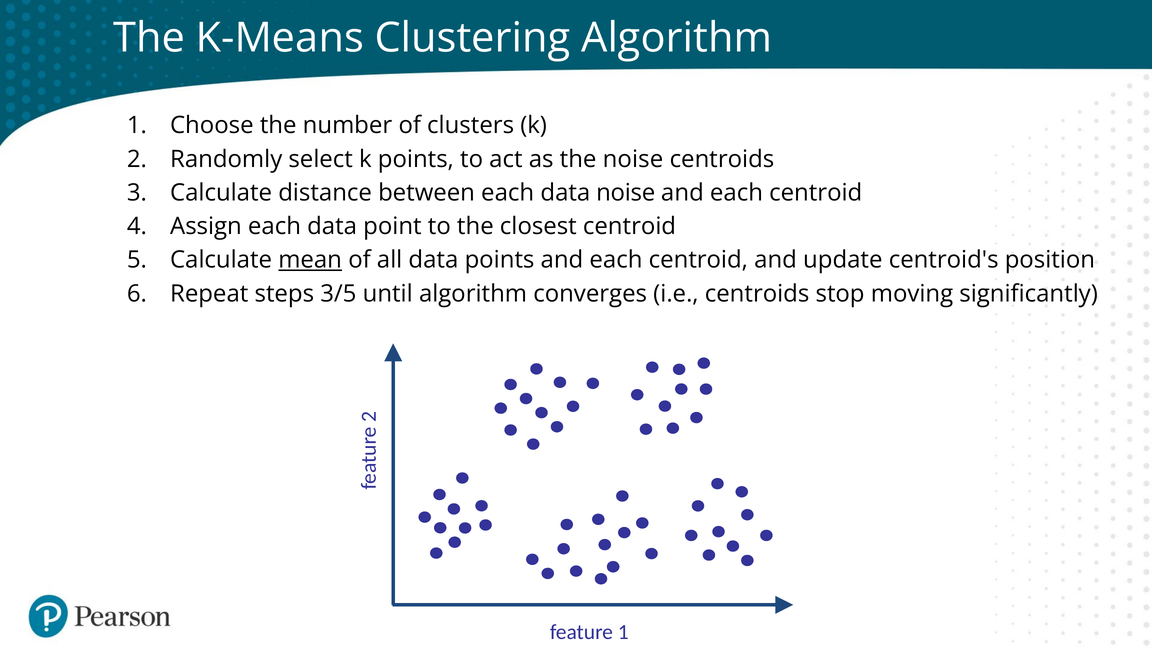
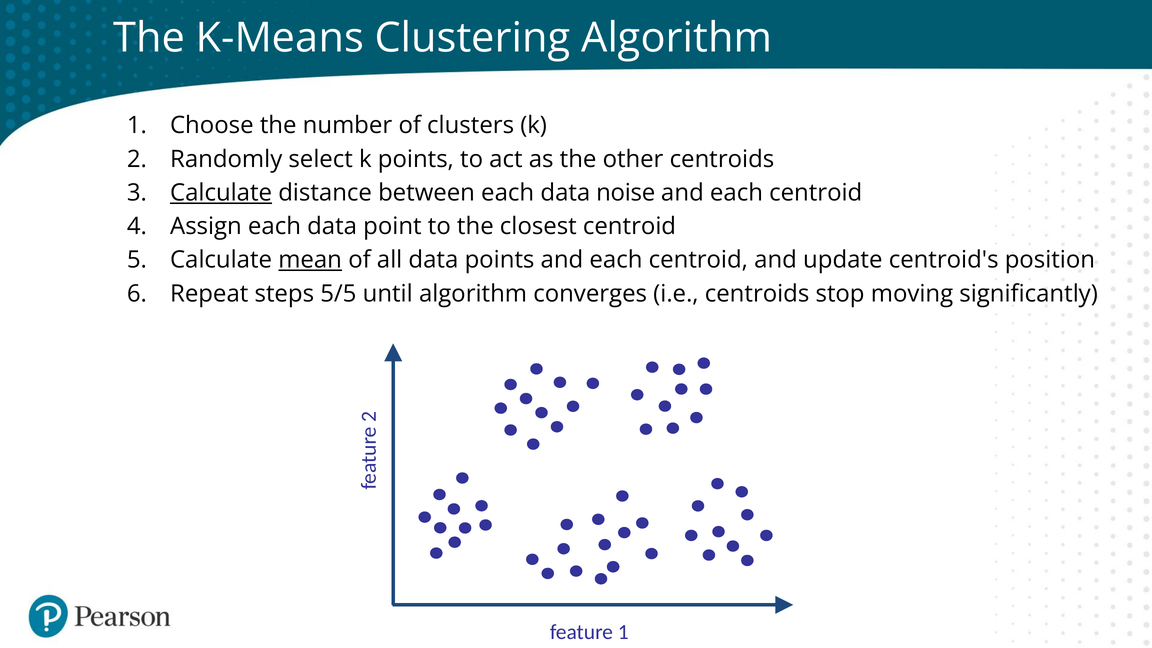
the noise: noise -> other (633, 159)
Calculate underline: none -> present (221, 193)
3/5: 3/5 -> 5/5 (338, 294)
